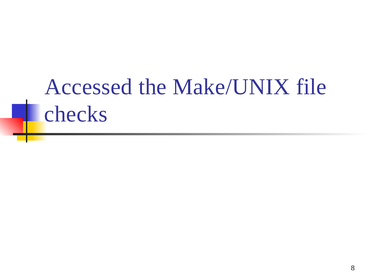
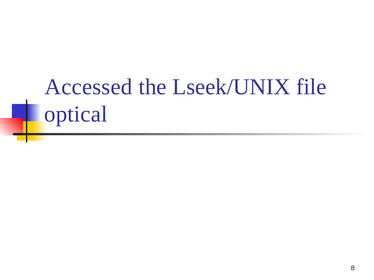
Make/UNIX: Make/UNIX -> Lseek/UNIX (231, 87)
checks: checks -> optical (76, 114)
